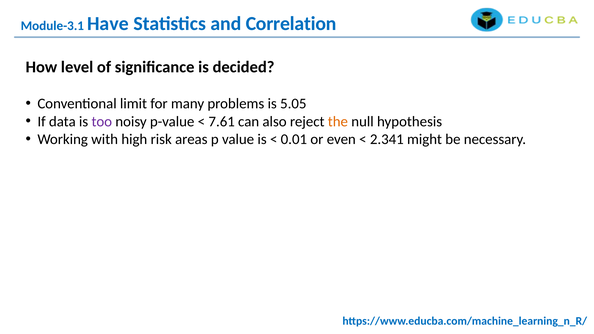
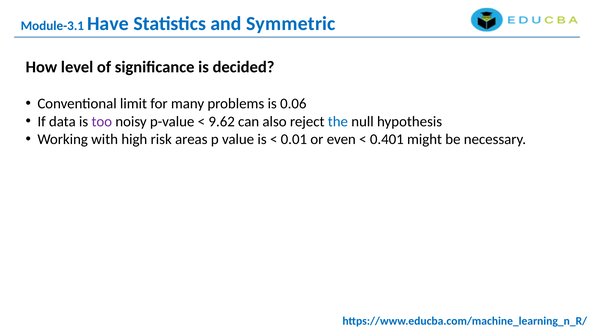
Correlation: Correlation -> Symmetric (291, 24)
5.05: 5.05 -> 0.06 (293, 104)
7.61: 7.61 -> 9.62 (222, 122)
the colour: orange -> blue (338, 122)
2.341: 2.341 -> 0.401 (387, 139)
